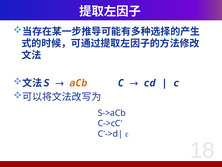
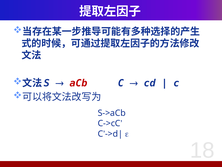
aCb colour: orange -> red (79, 83)
